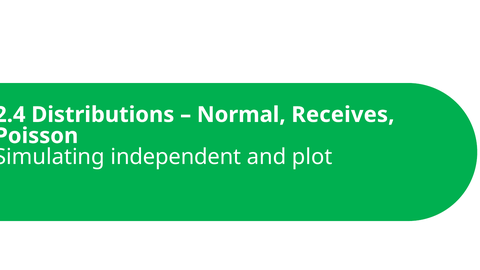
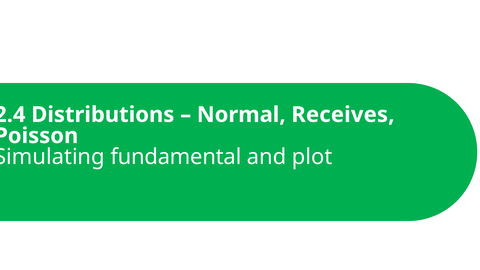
independent: independent -> fundamental (176, 157)
